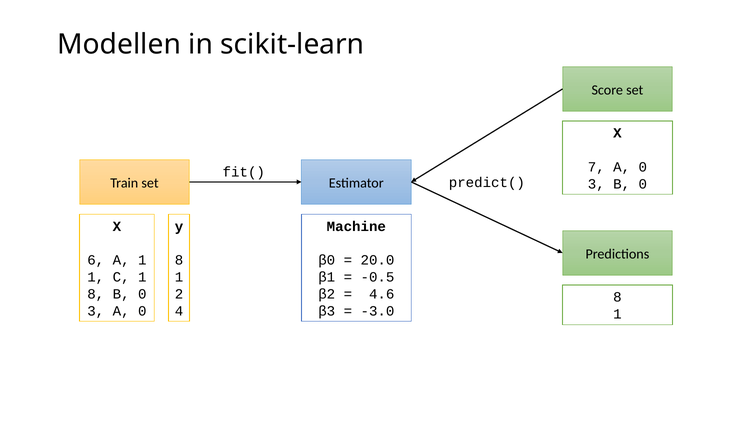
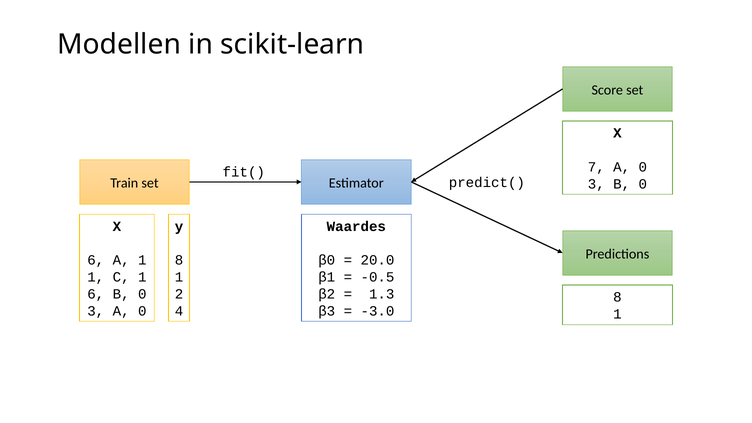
Machine: Machine -> Waardes (356, 226)
8: 8 -> 6 (96, 294)
4.6: 4.6 -> 1.3 (382, 294)
